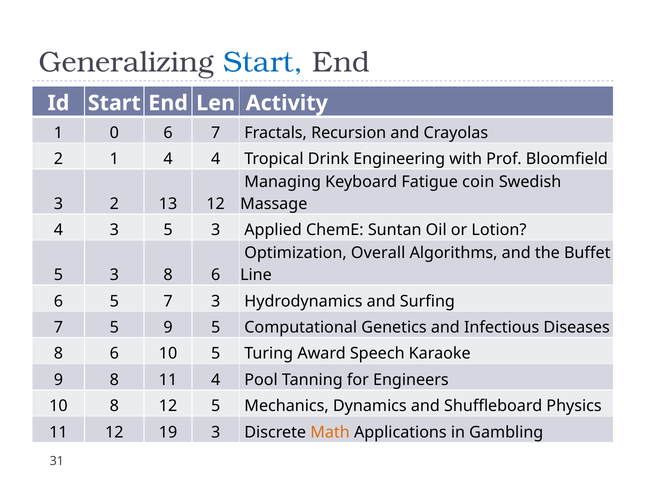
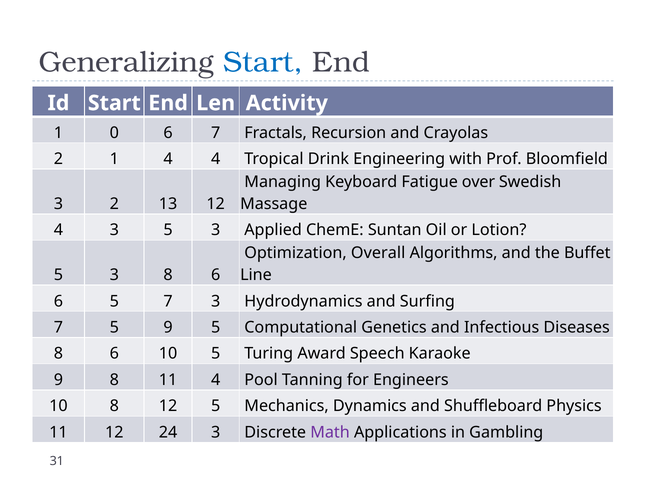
coin: coin -> over (478, 182)
19: 19 -> 24 (168, 432)
Math colour: orange -> purple (330, 432)
